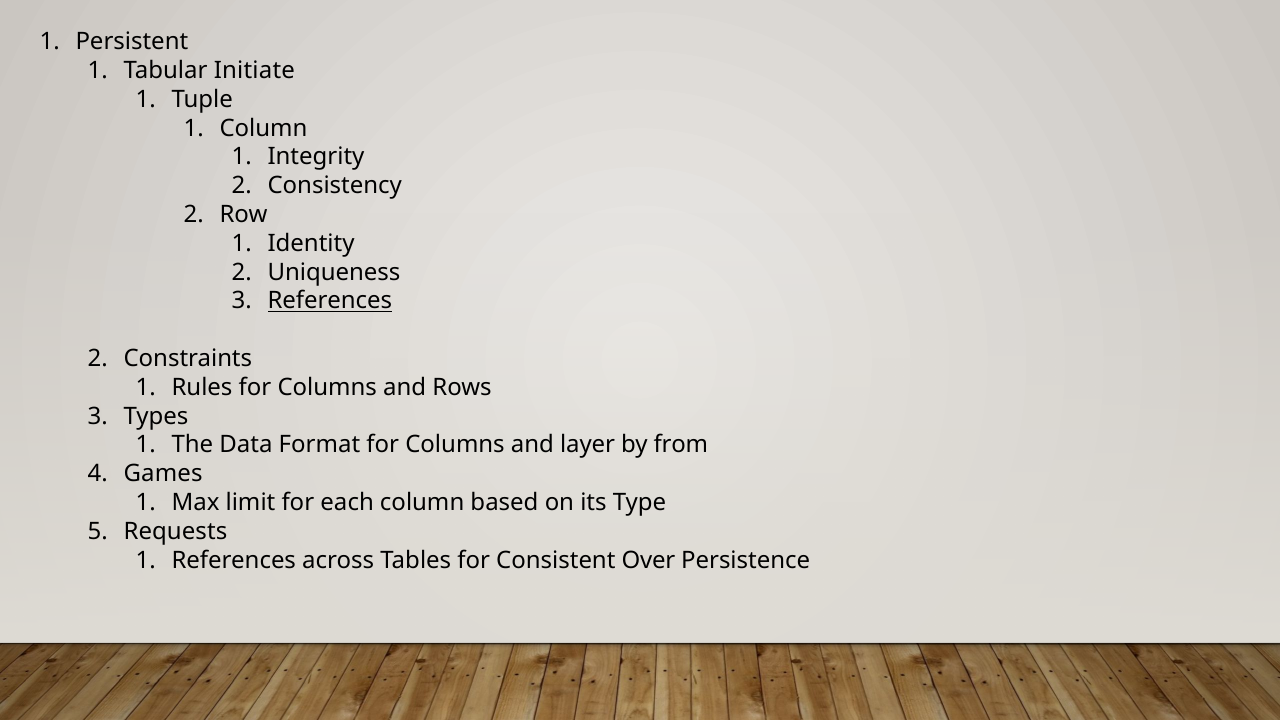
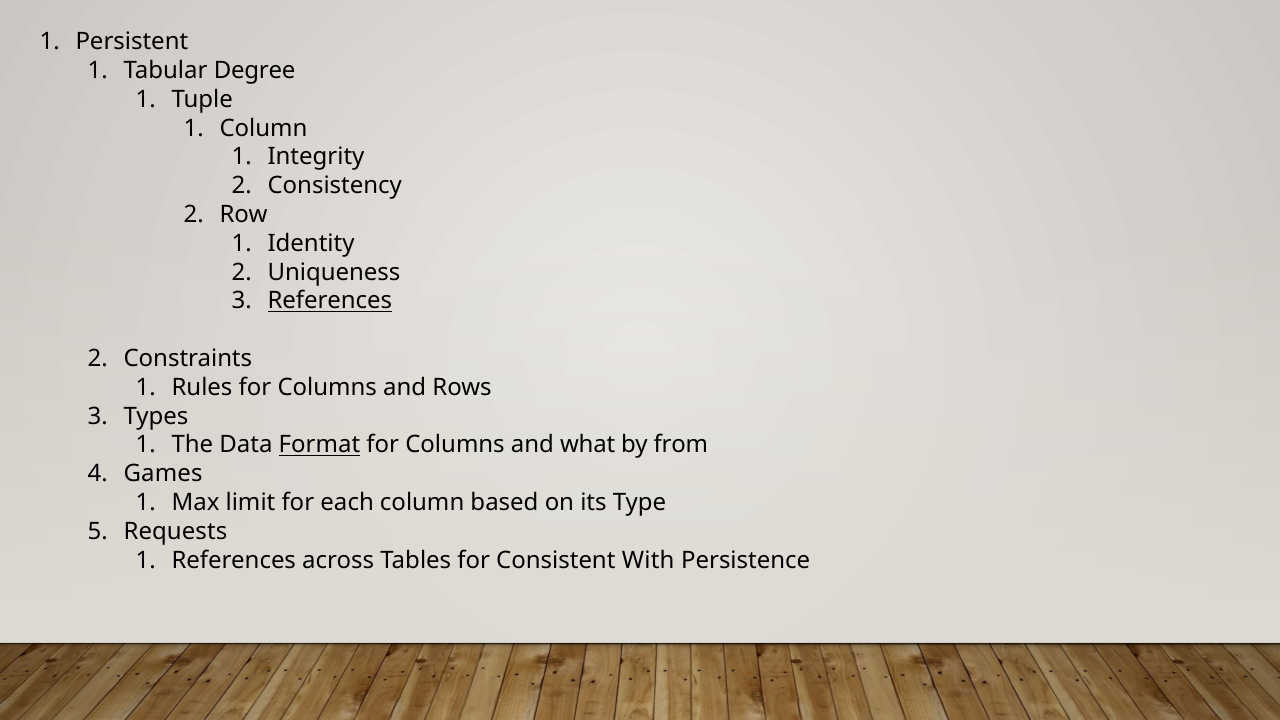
Initiate: Initiate -> Degree (255, 71)
Format underline: none -> present (319, 445)
layer: layer -> what (588, 445)
Over: Over -> With (648, 560)
